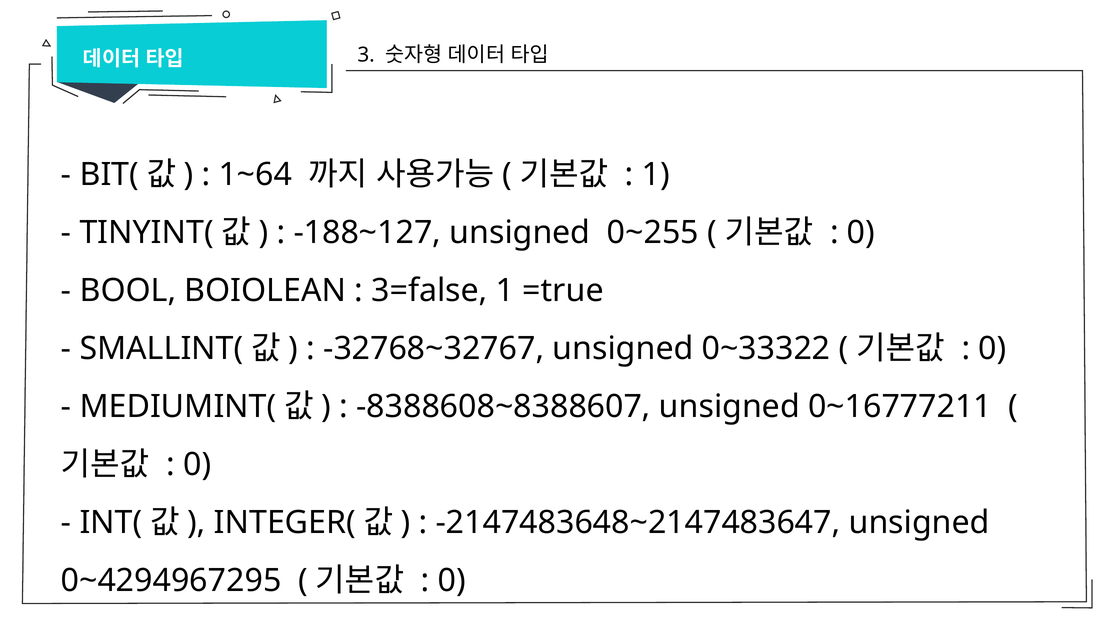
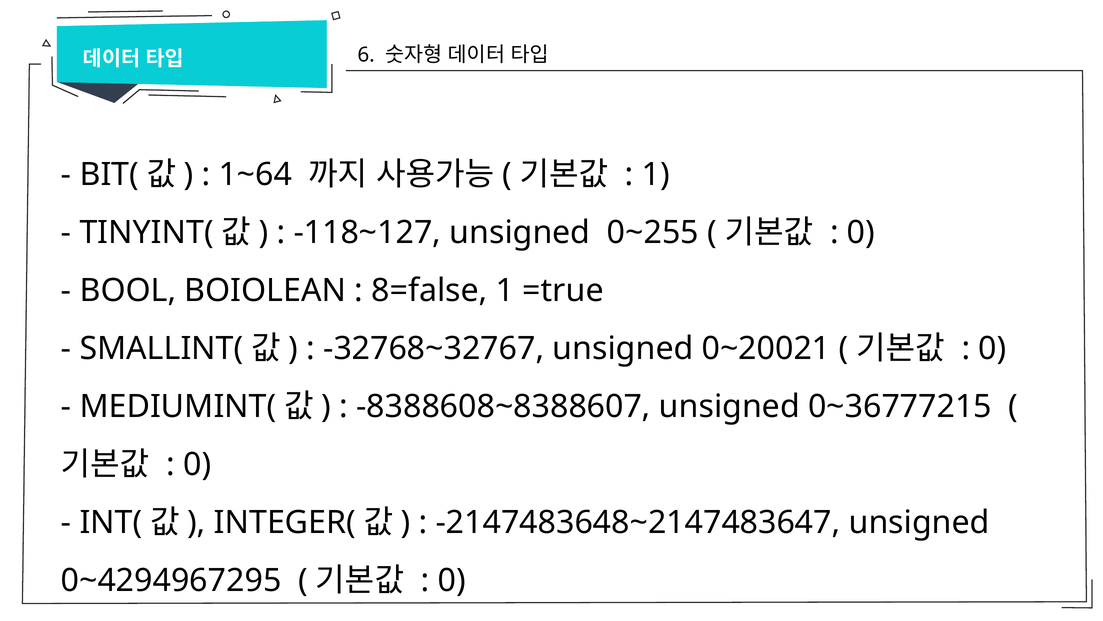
3: 3 -> 6 (366, 55)
-188~127: -188~127 -> -118~127 (367, 233)
3=false: 3=false -> 8=false (429, 291)
0~33322: 0~33322 -> 0~20021 (766, 348)
0~16777211: 0~16777211 -> 0~36777215 (900, 406)
